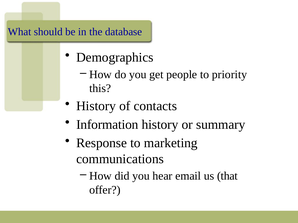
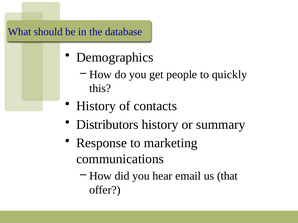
priority: priority -> quickly (230, 75)
Information: Information -> Distributors (107, 125)
